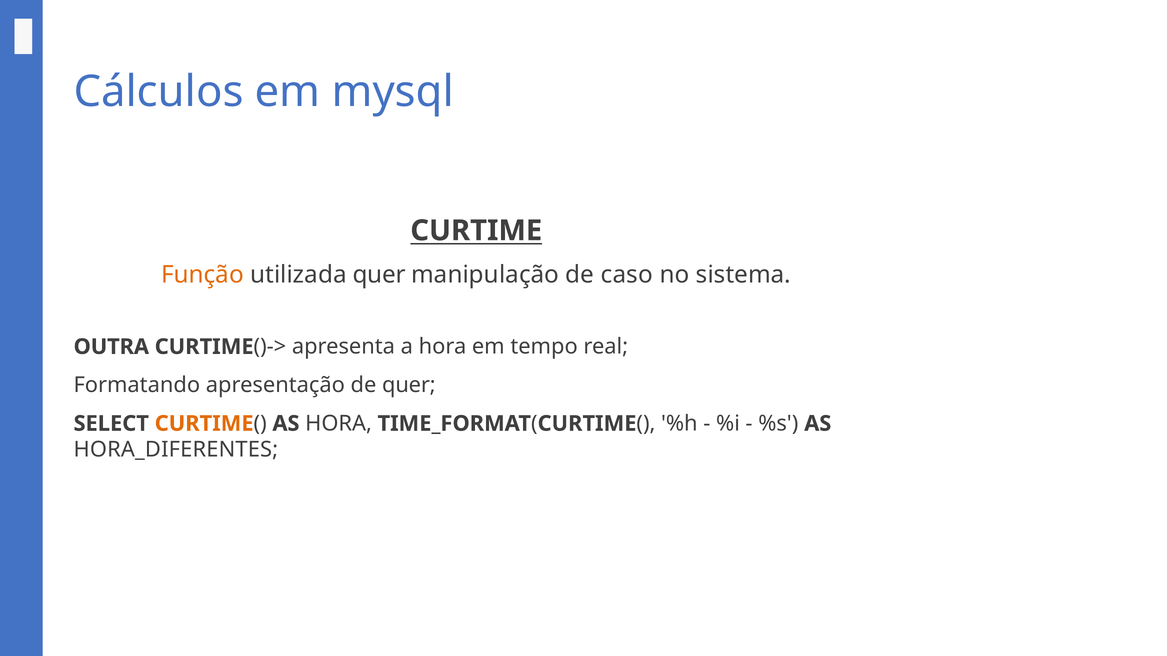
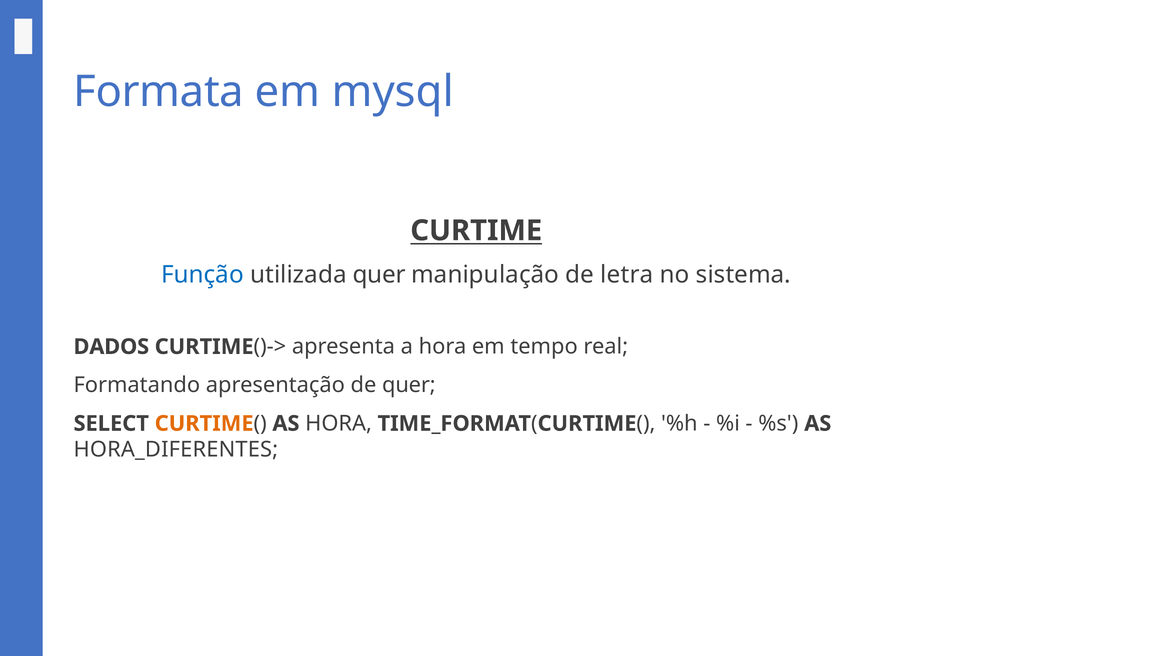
Cálculos: Cálculos -> Formata (159, 92)
Função colour: orange -> blue (202, 275)
caso: caso -> letra (627, 275)
OUTRA: OUTRA -> DADOS (111, 347)
